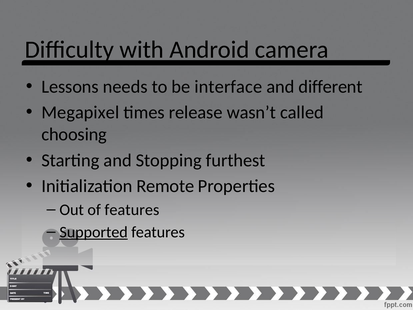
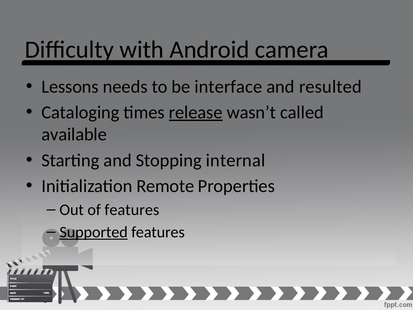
different: different -> resulted (330, 87)
Megapixel: Megapixel -> Cataloging (80, 112)
release underline: none -> present (196, 112)
choosing: choosing -> available (74, 134)
furthest: furthest -> internal (236, 160)
